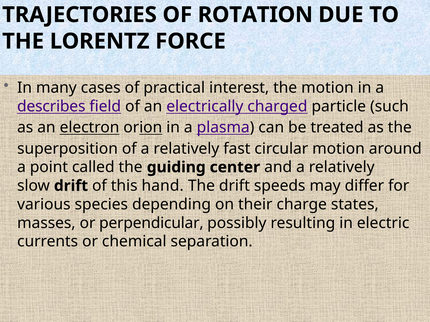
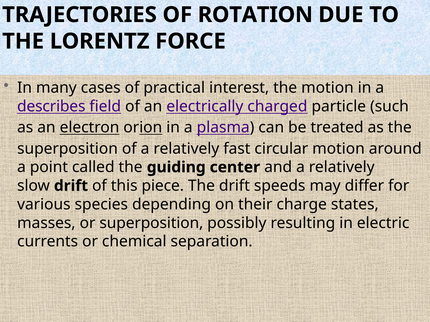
hand: hand -> piece (163, 186)
or perpendicular: perpendicular -> superposition (151, 223)
